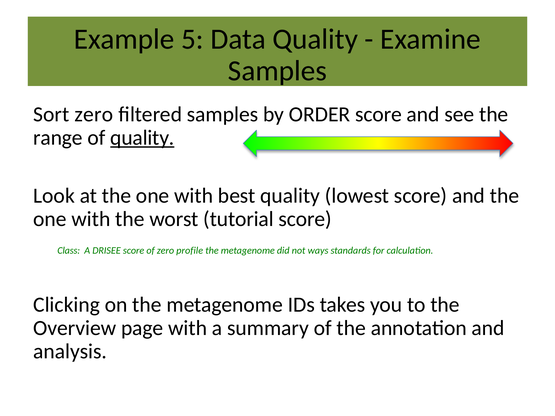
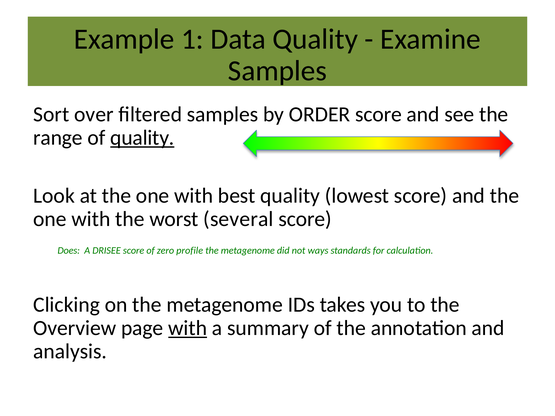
5: 5 -> 1 (192, 39)
Sort zero: zero -> over (94, 114)
tutorial: tutorial -> several (238, 219)
Class: Class -> Does (69, 251)
with underline: none -> present (188, 328)
